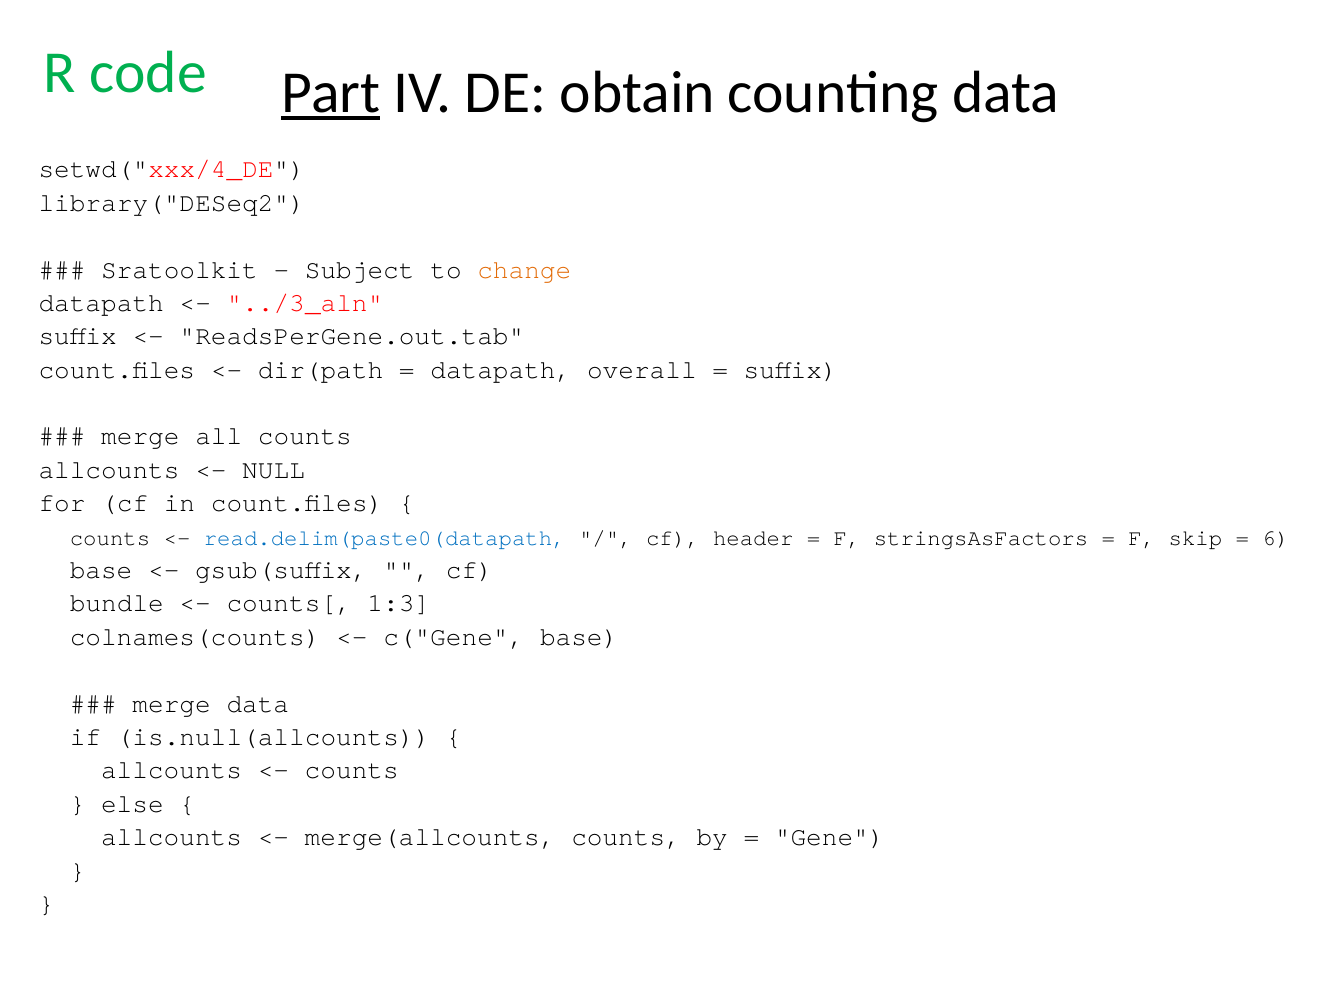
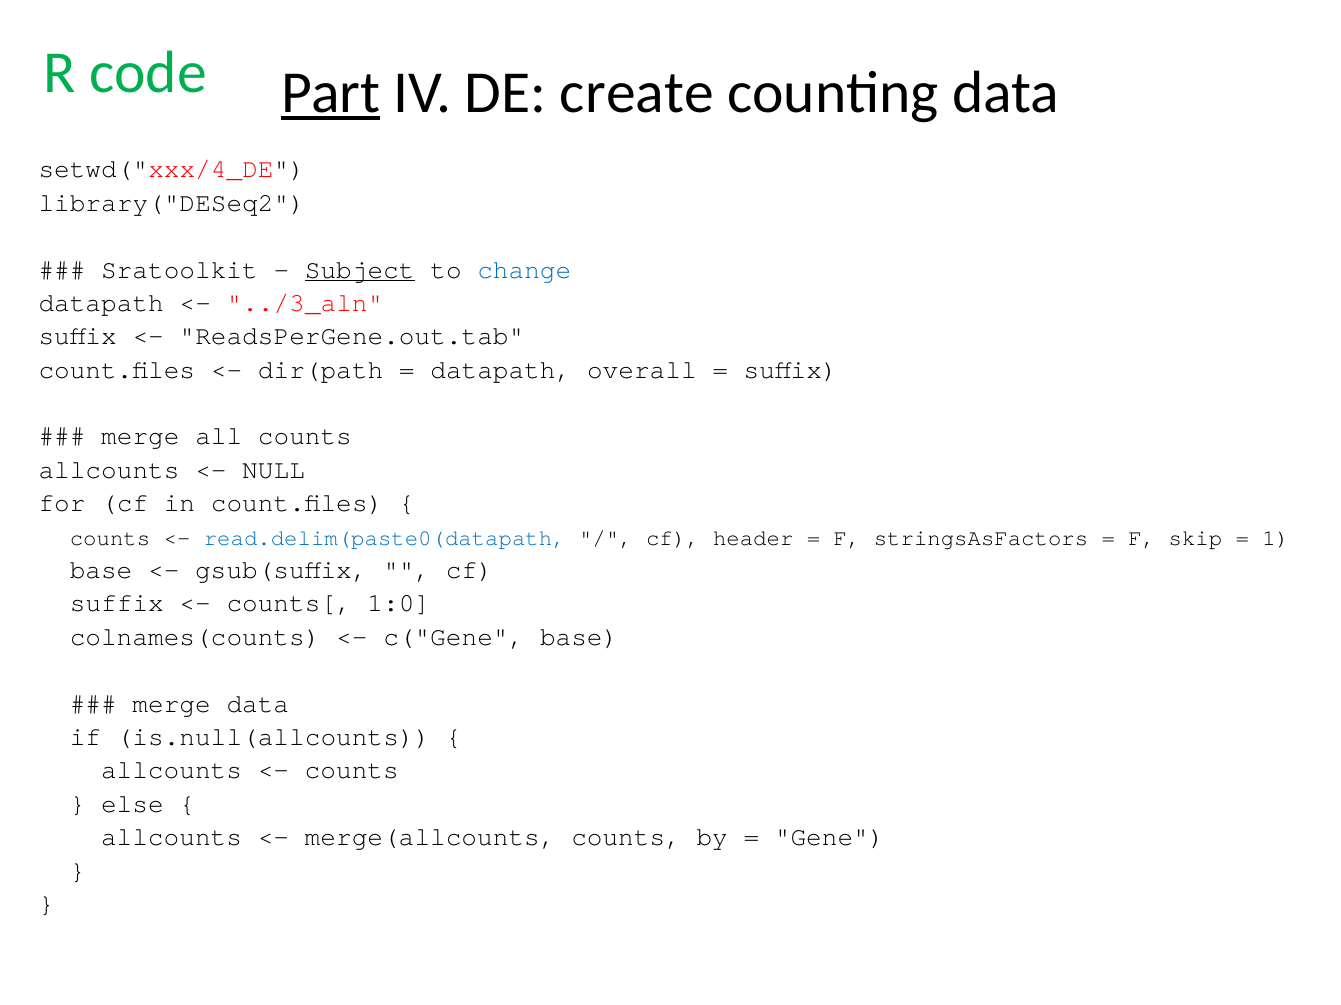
obtain: obtain -> create (637, 93)
Subject underline: none -> present (360, 270)
change colour: orange -> blue (524, 270)
6: 6 -> 1 (1276, 538)
bundle: bundle -> suffix (117, 604)
1:3: 1:3 -> 1:0 (399, 604)
